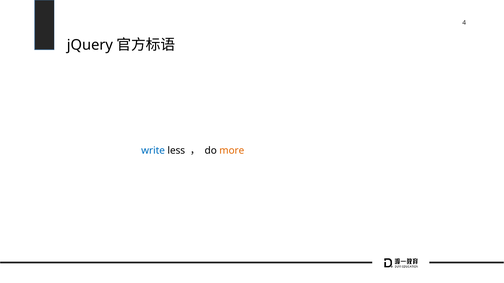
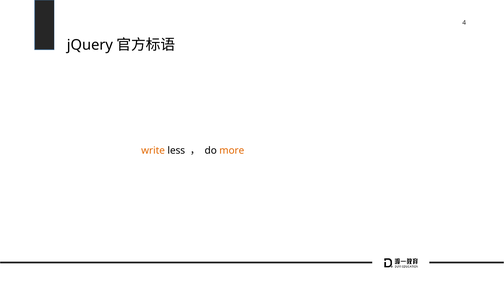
write colour: blue -> orange (153, 151)
